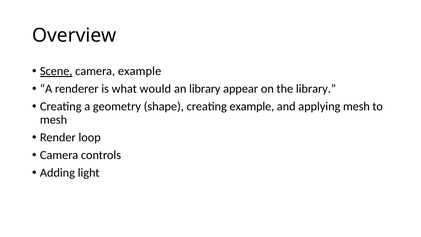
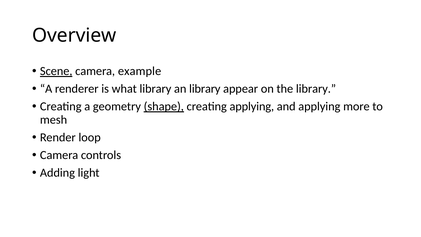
what would: would -> library (155, 89)
shape underline: none -> present (164, 106)
creating example: example -> applying (252, 106)
applying mesh: mesh -> more (356, 106)
